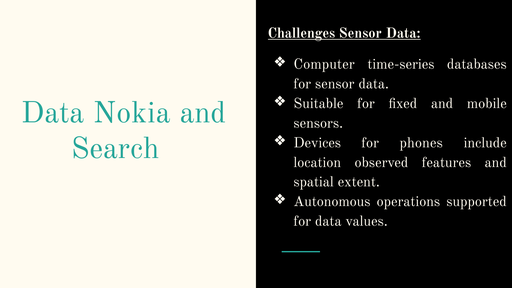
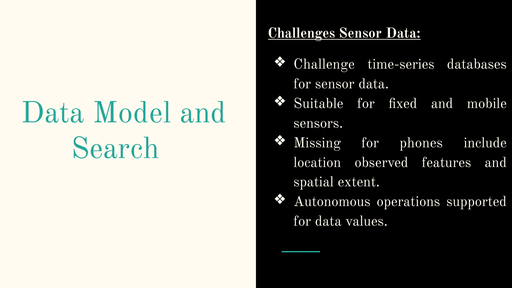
Computer: Computer -> Challenge (324, 64)
Nokia: Nokia -> Model (132, 113)
Devices: Devices -> Missing (317, 143)
